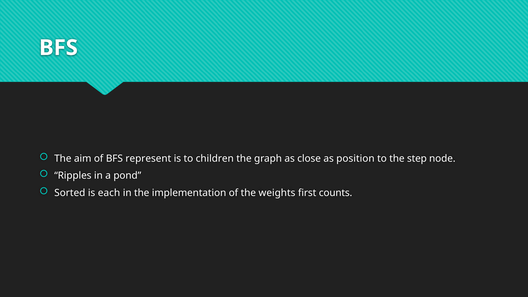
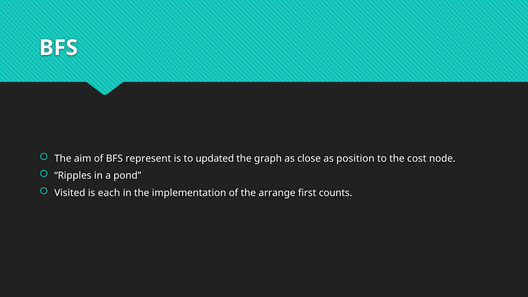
children: children -> updated (215, 158)
step: step -> cost (417, 158)
Sorted: Sorted -> Visited (70, 193)
weights: weights -> arrange (277, 193)
